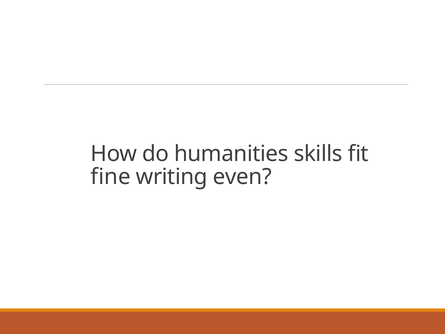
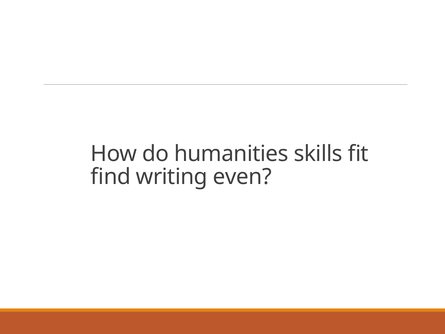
fine: fine -> find (111, 177)
